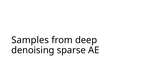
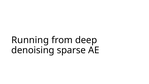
Samples: Samples -> Running (30, 40)
